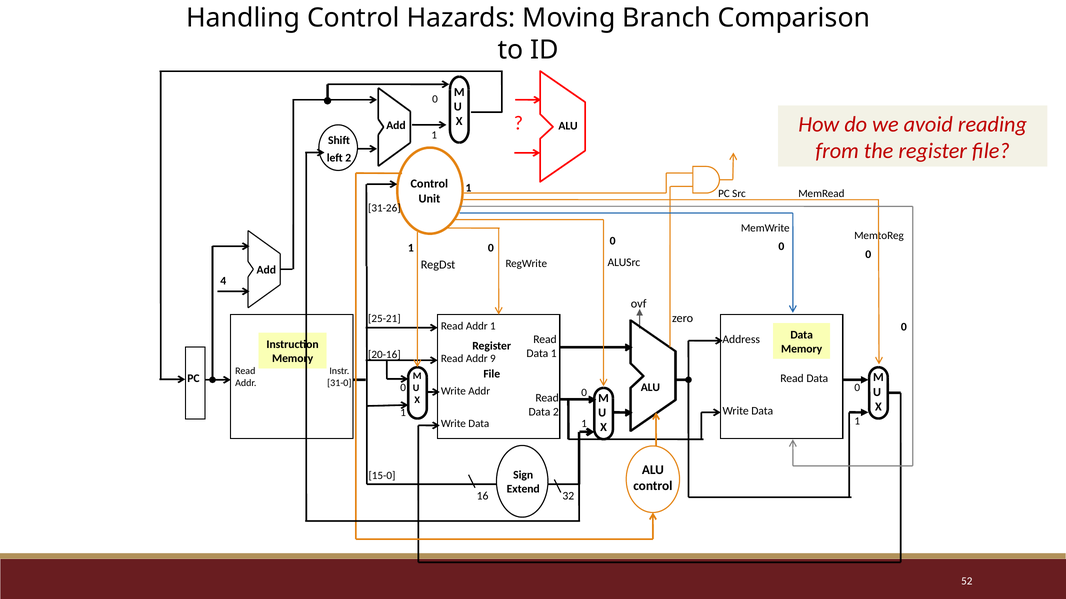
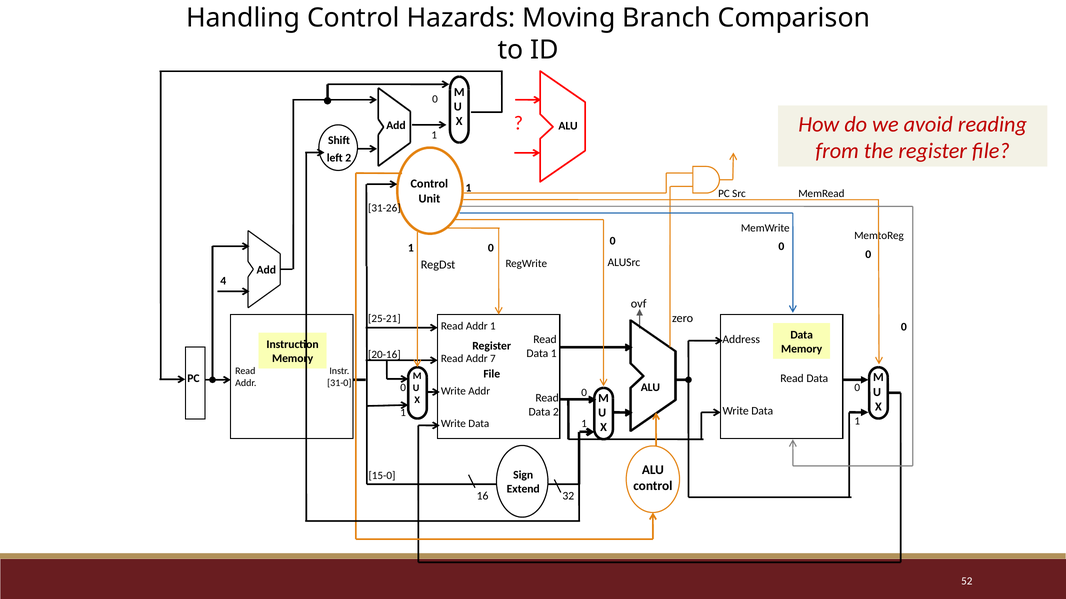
9: 9 -> 7 (493, 359)
